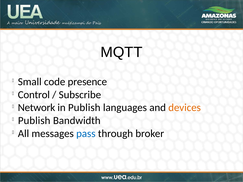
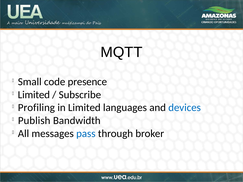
Control: Control -> Limited (34, 95)
Network: Network -> Profiling (36, 108)
in Publish: Publish -> Limited (84, 108)
devices colour: orange -> blue (185, 108)
